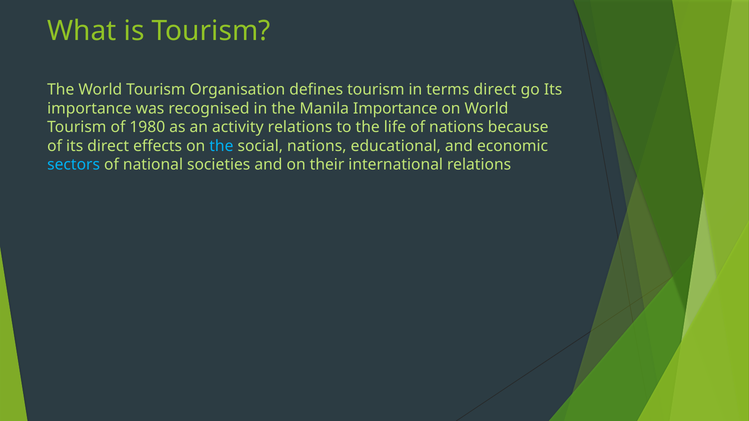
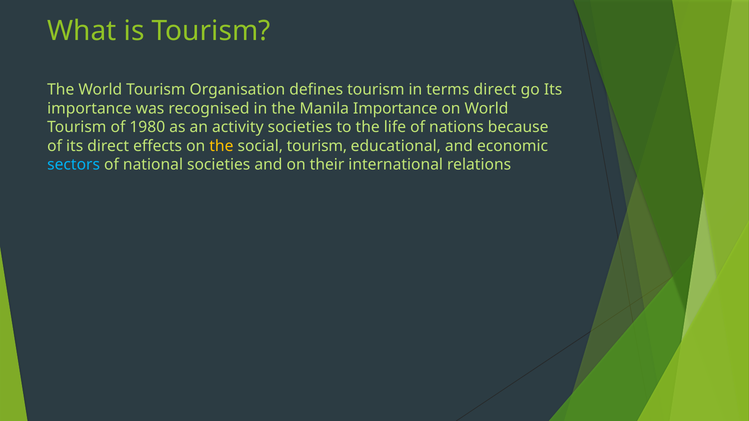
activity relations: relations -> societies (300, 127)
the colour: light blue -> yellow (221, 146)
social nations: nations -> tourism (317, 146)
